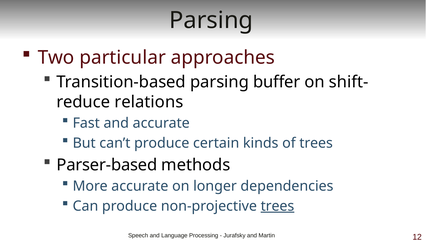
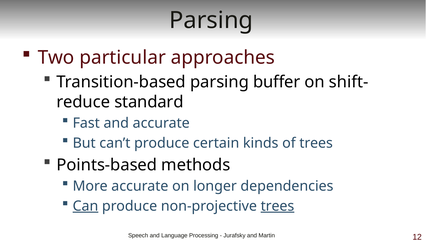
relations: relations -> standard (149, 102)
Parser-based: Parser-based -> Points-based (107, 165)
Can underline: none -> present (85, 206)
